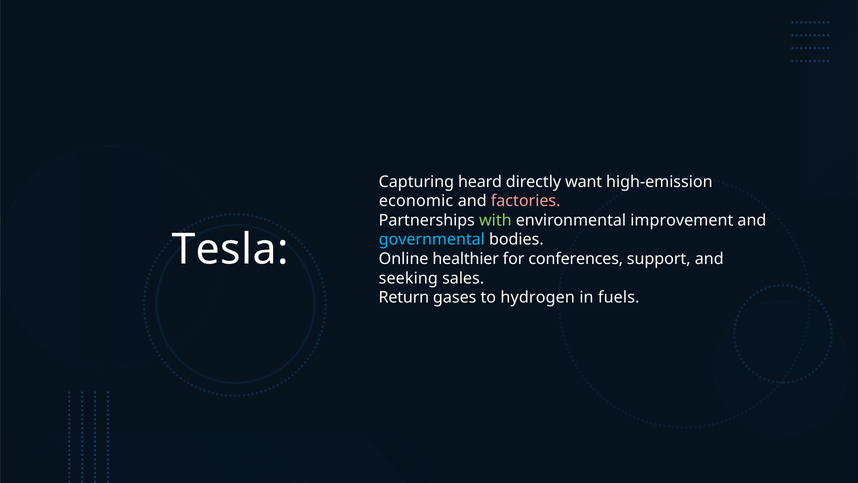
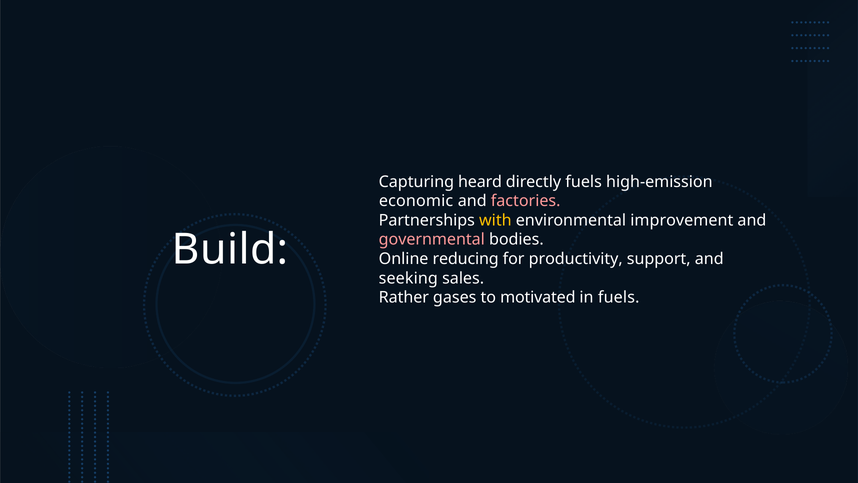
directly want: want -> fuels (584, 182)
with colour: light green -> yellow (495, 220)
governmental colour: light blue -> pink (432, 239)
Tesla: Tesla -> Build (230, 249)
healthier: healthier -> reducing (466, 259)
conferences: conferences -> productivity (576, 259)
Return: Return -> Rather (404, 297)
hydrogen: hydrogen -> motivated (538, 297)
